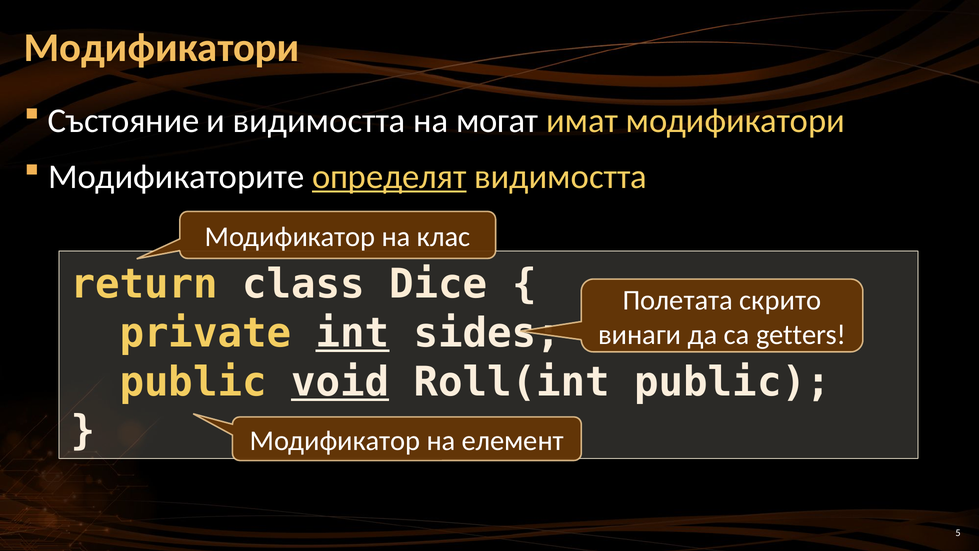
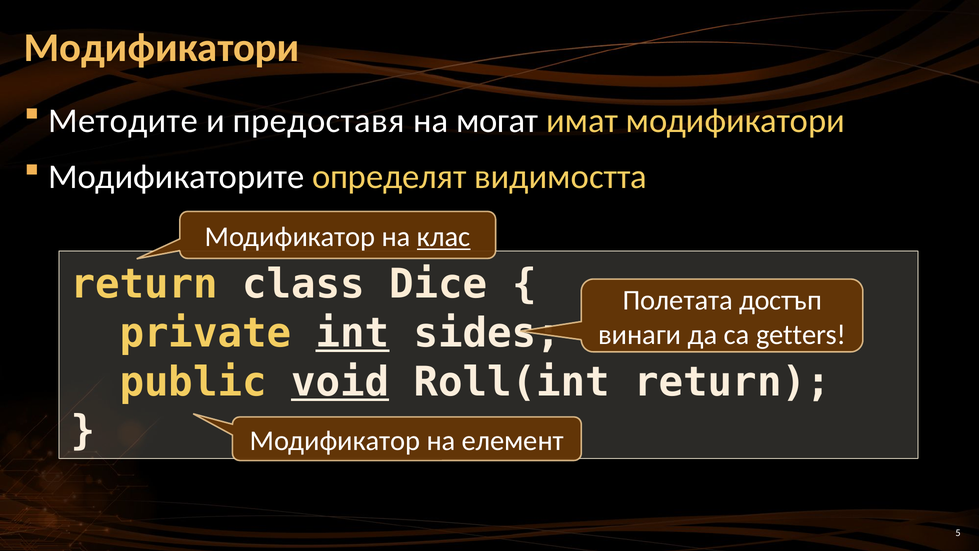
Състояние: Състояние -> Методите (123, 121)
и видимостта: видимостта -> предоставя (319, 121)
определят underline: present -> none (389, 177)
клас underline: none -> present (444, 237)
скрито: скрито -> достъп (780, 300)
Roll(int public: public -> return (733, 382)
